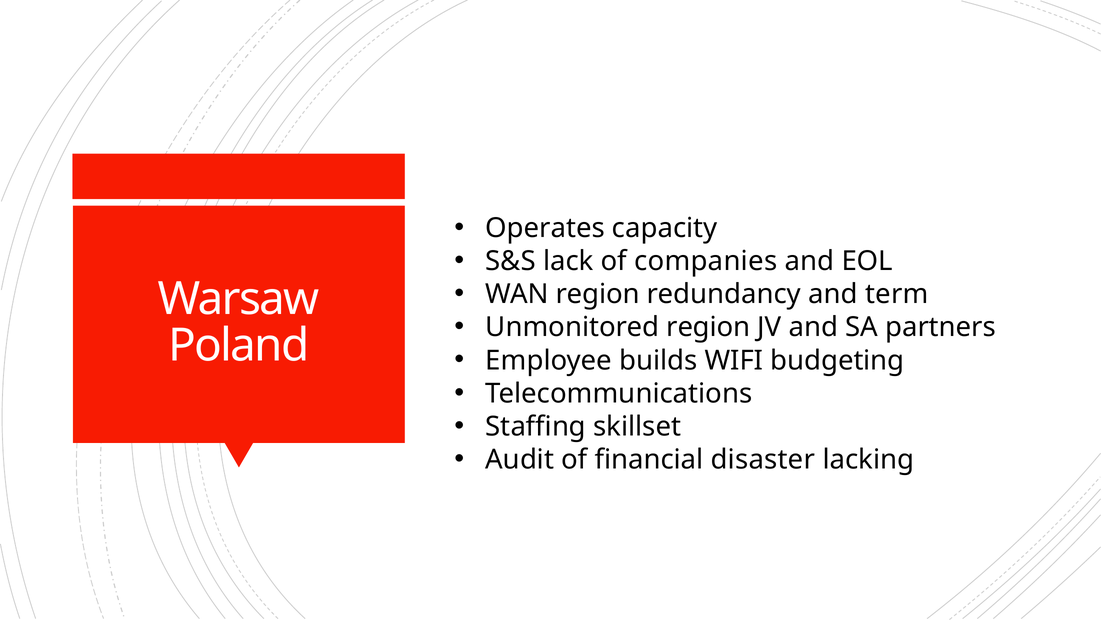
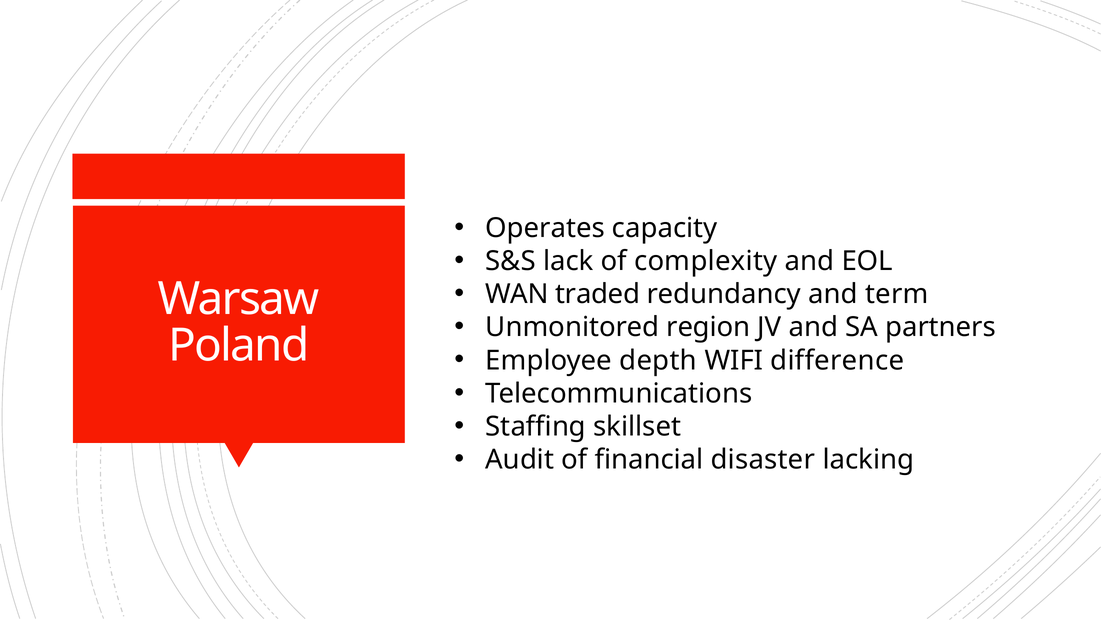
companies: companies -> complexity (706, 261)
WAN region: region -> traded (598, 295)
builds: builds -> depth (658, 361)
budgeting: budgeting -> difference (837, 361)
